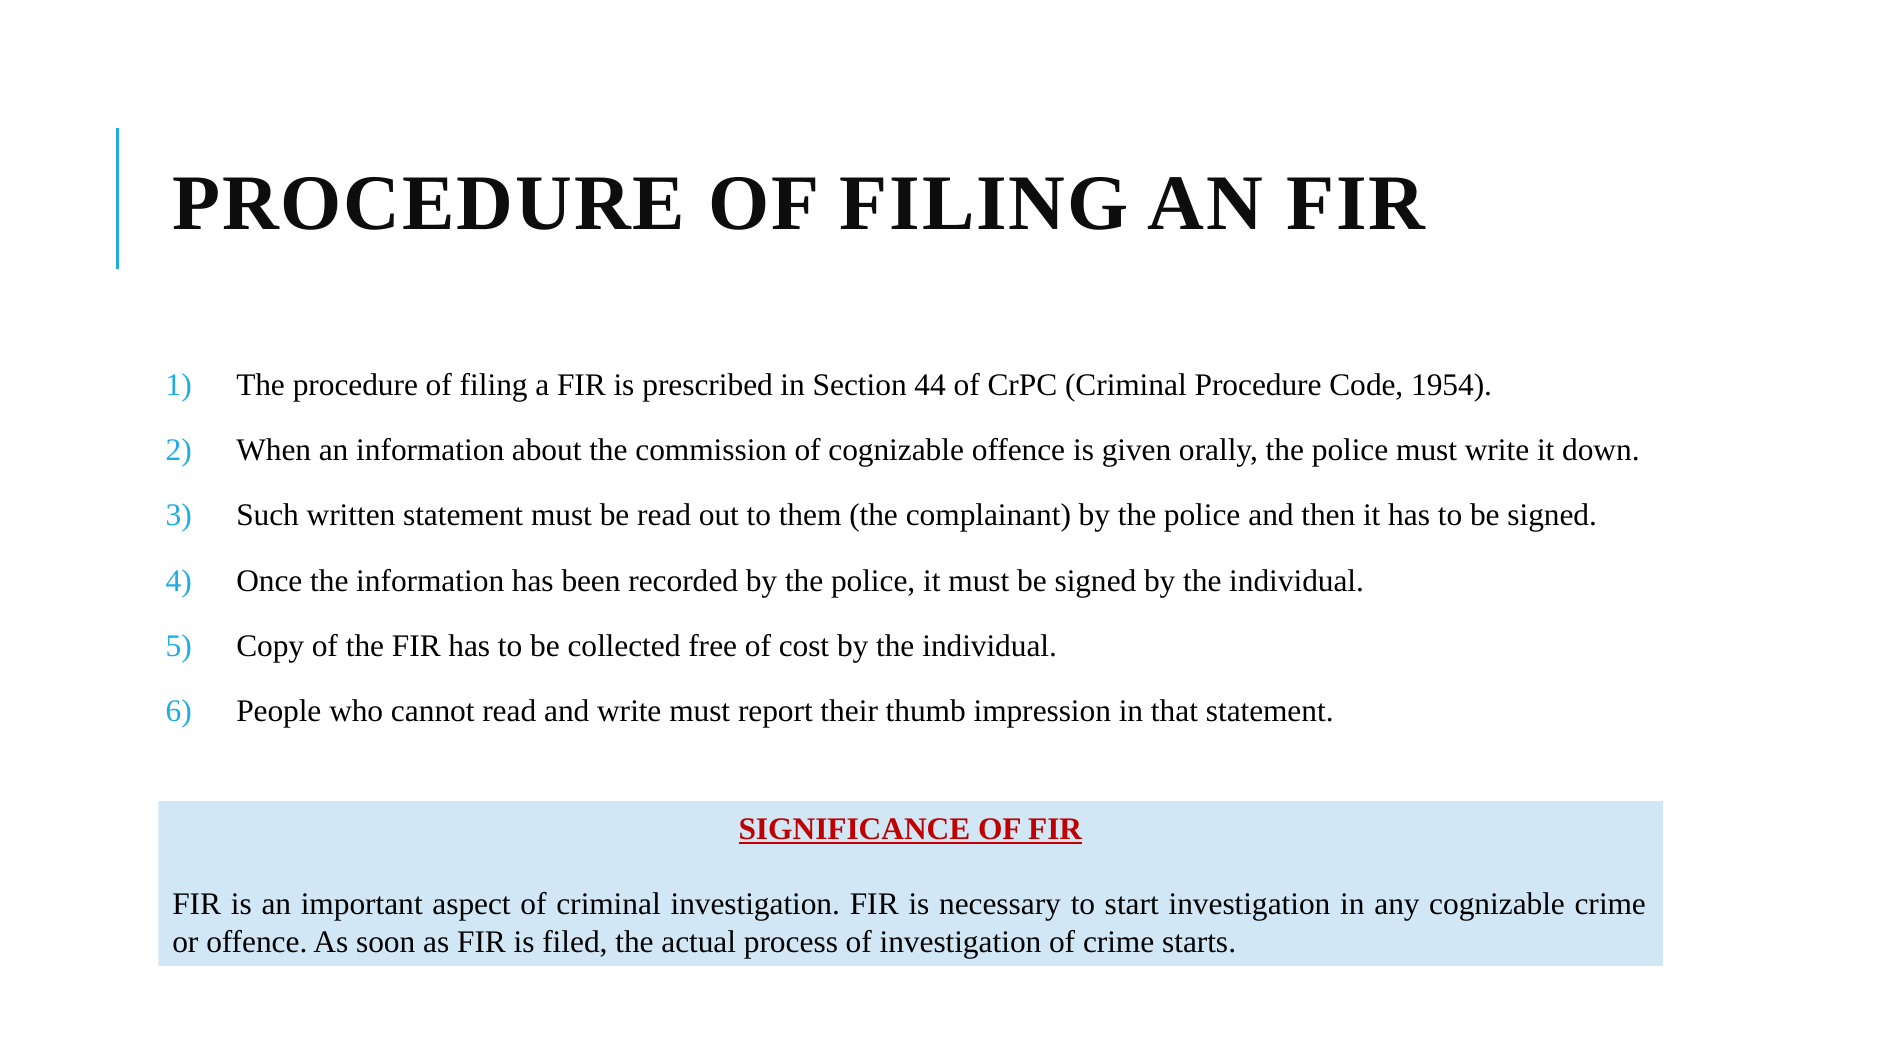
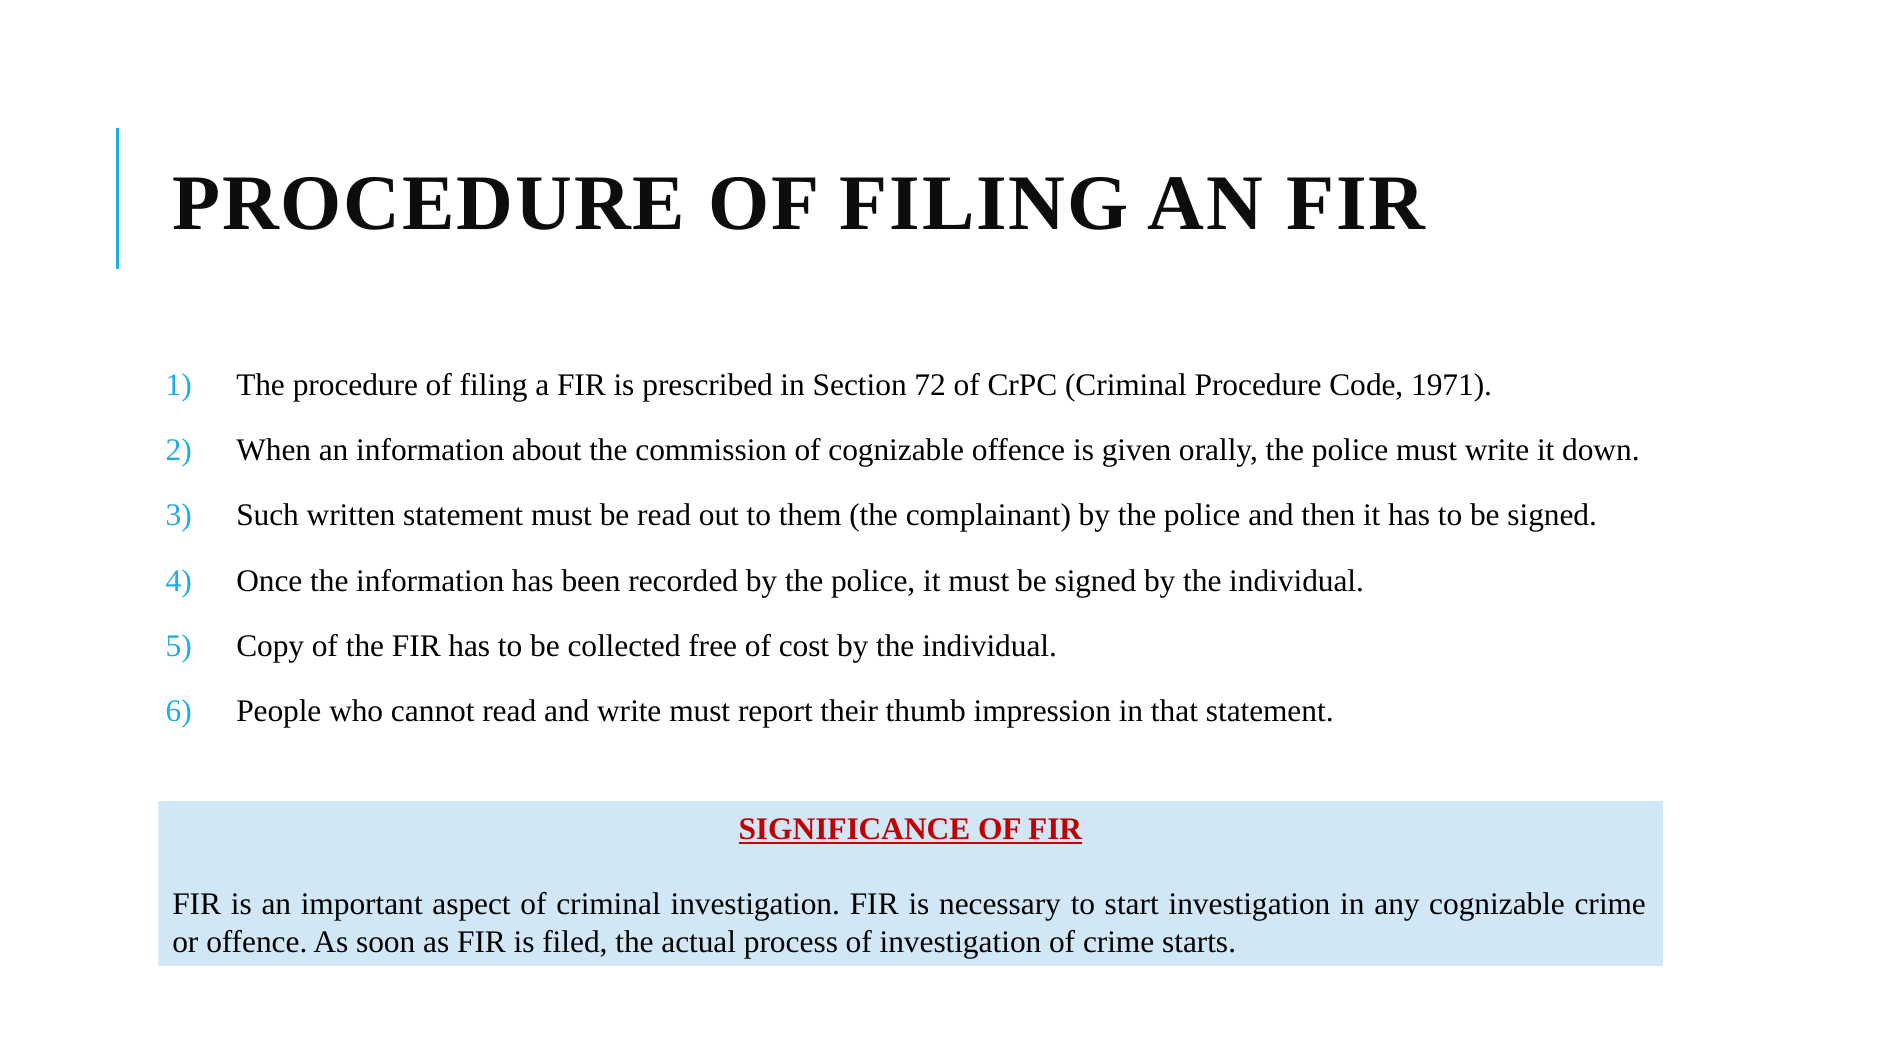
44: 44 -> 72 (930, 385)
1954: 1954 -> 1971 (1452, 385)
